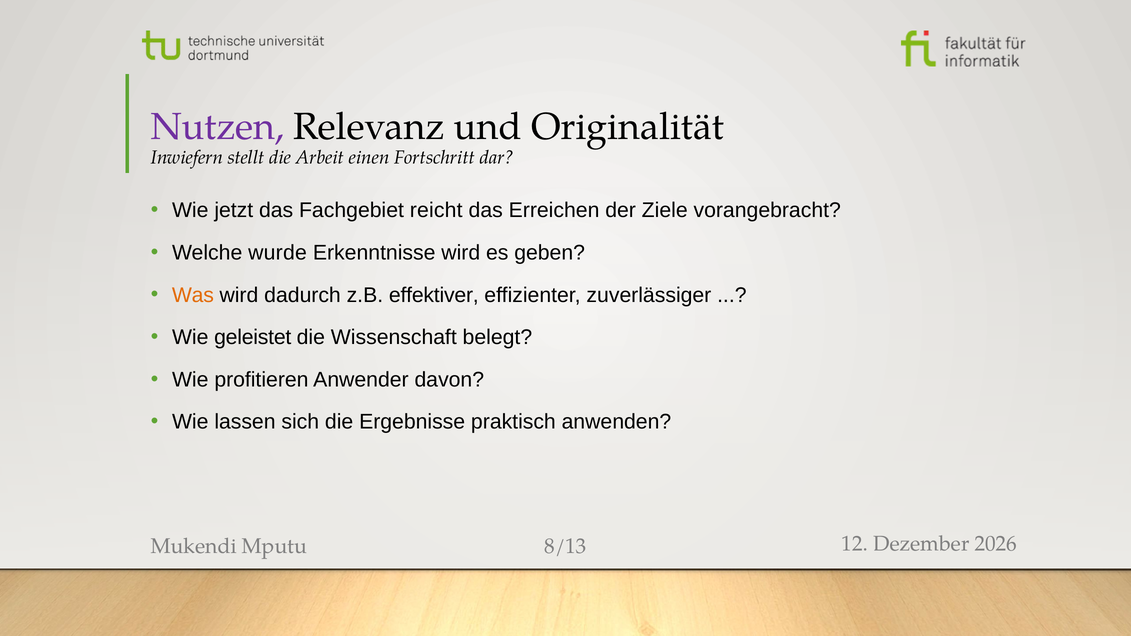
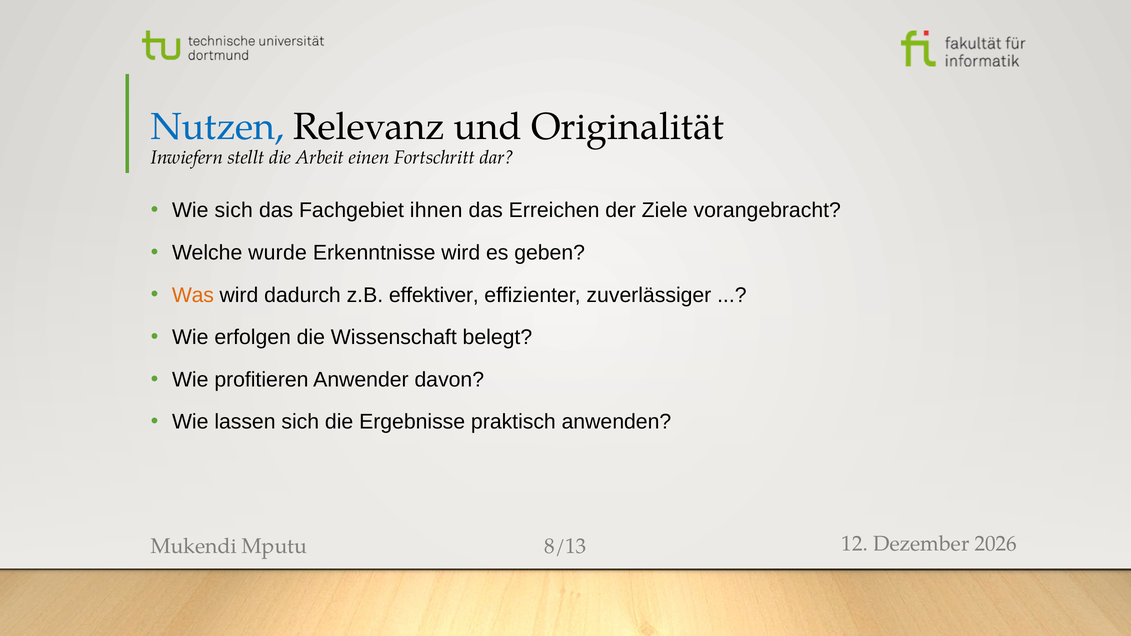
Nutzen colour: purple -> blue (218, 127)
Wie jetzt: jetzt -> sich (234, 211)
reicht: reicht -> ihnen (436, 211)
geleistet: geleistet -> erfolgen (253, 337)
